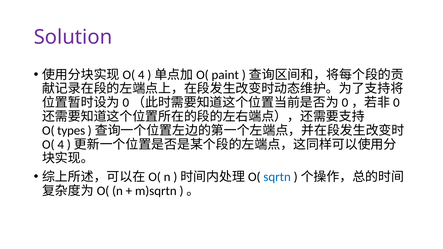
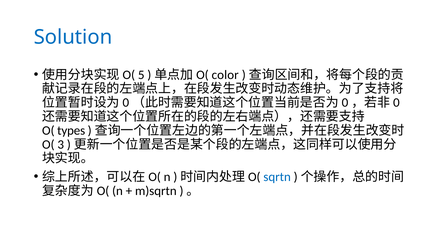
Solution colour: purple -> blue (73, 37)
4: 4 -> 5 (141, 75)
paint: paint -> color (225, 75)
4: 4 -> 3 (61, 145)
